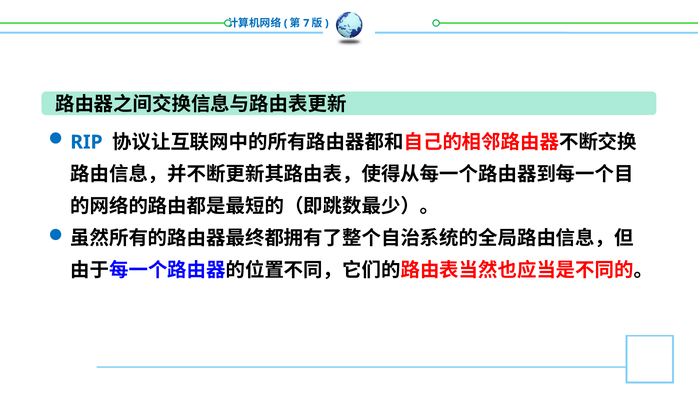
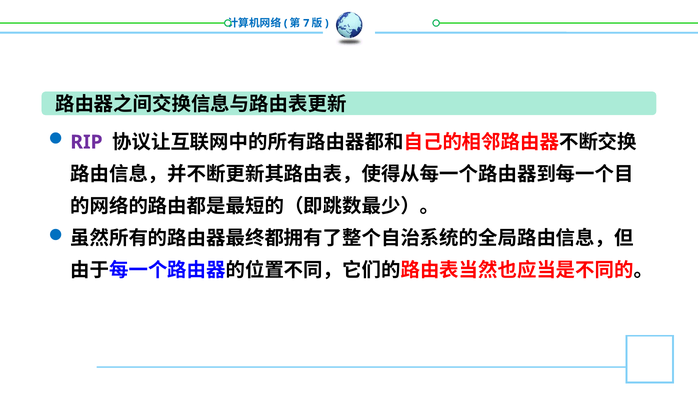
RIP colour: blue -> purple (86, 142)
